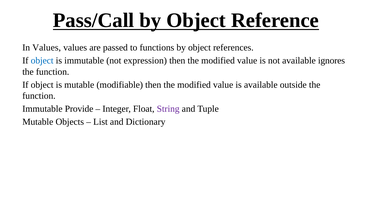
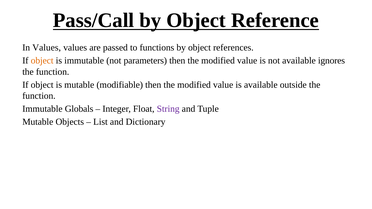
object colour: blue -> orange (42, 61)
expression: expression -> parameters (145, 61)
Provide: Provide -> Globals (79, 109)
